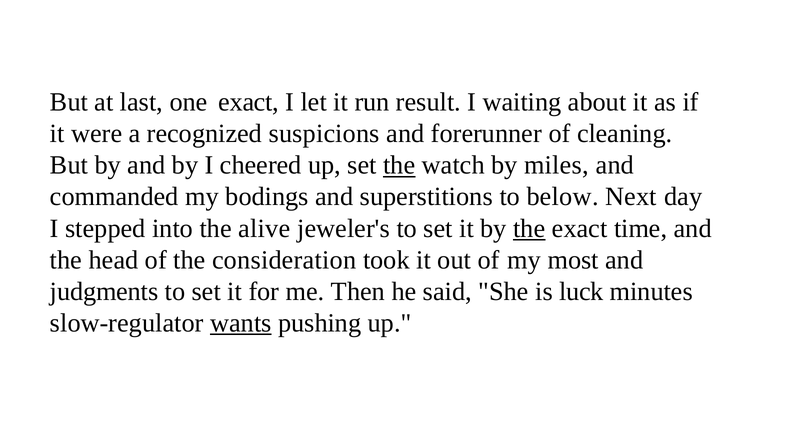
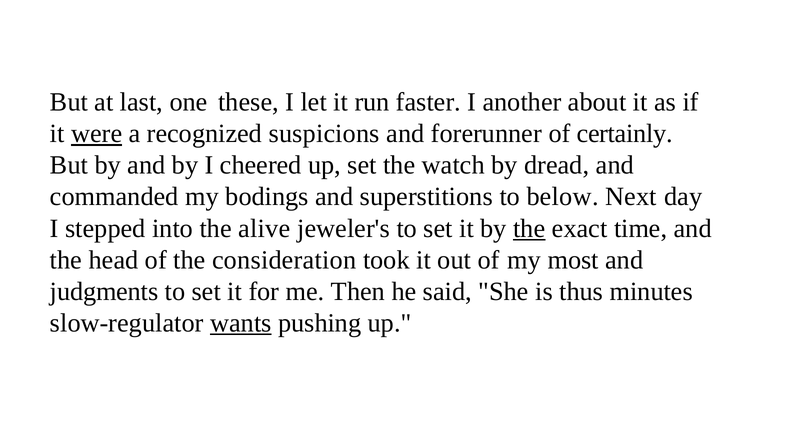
one exact: exact -> these (248, 102)
result: result -> faster (428, 102)
waiting: waiting -> another (522, 102)
were underline: none -> present (97, 134)
cleaning: cleaning -> certainly (625, 134)
the underline: present -> none (399, 165)
miles: miles -> dread (557, 165)
luck: luck -> thus (581, 292)
